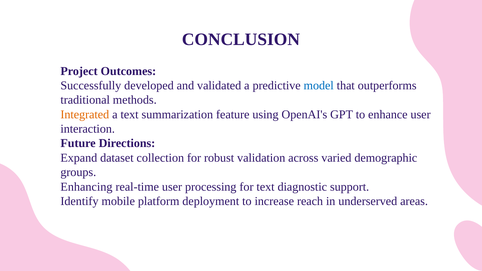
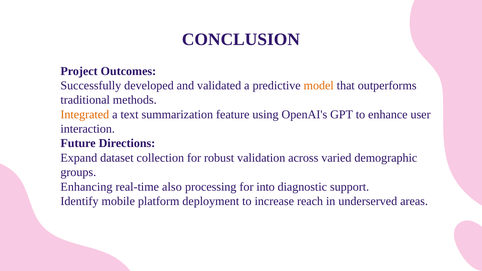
model colour: blue -> orange (319, 86)
real-time user: user -> also (172, 187)
for text: text -> into (266, 187)
